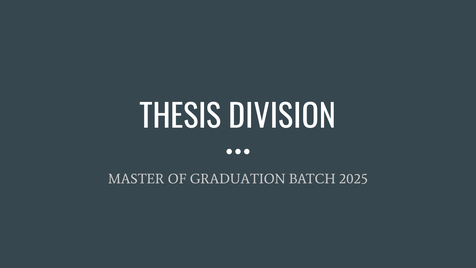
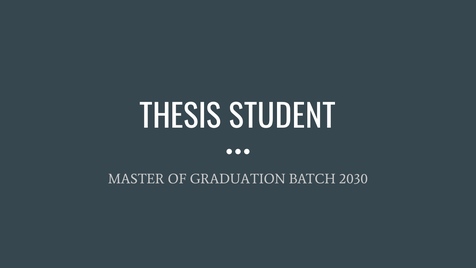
DIVISION: DIVISION -> STUDENT (282, 117)
2025: 2025 -> 2030 (353, 179)
